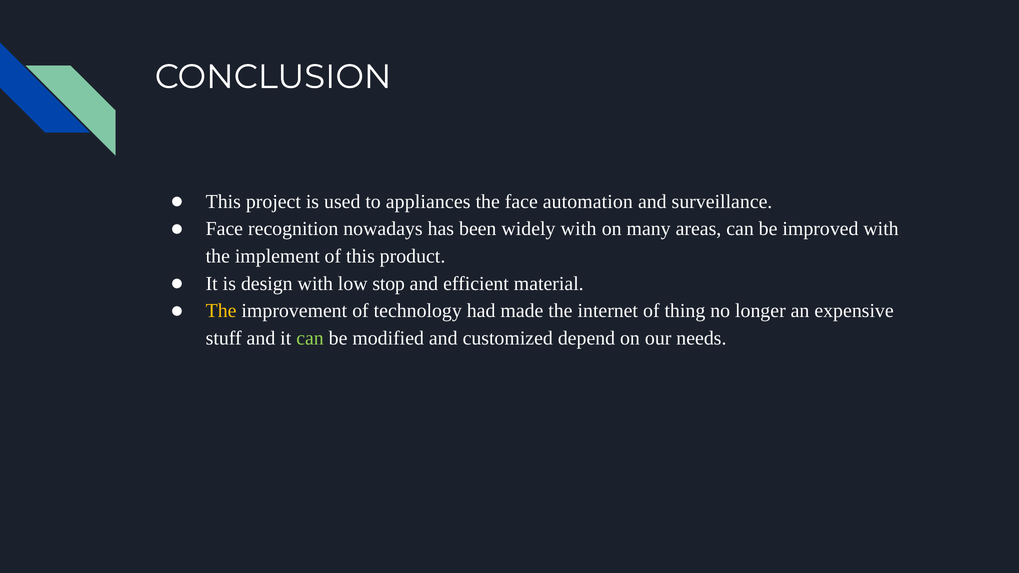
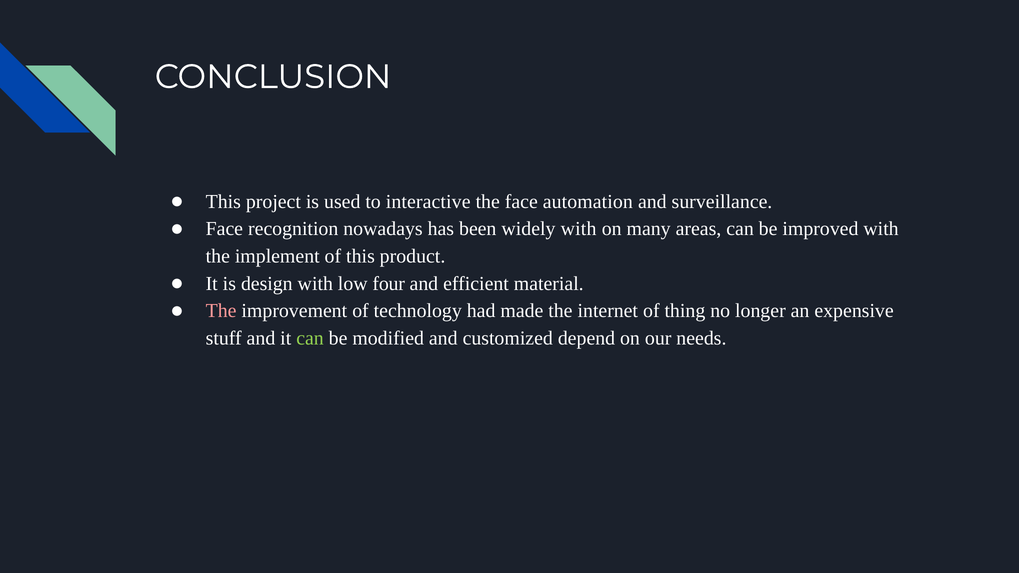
appliances: appliances -> interactive (428, 202)
stop: stop -> four (389, 284)
The colour: yellow -> pink (221, 311)
